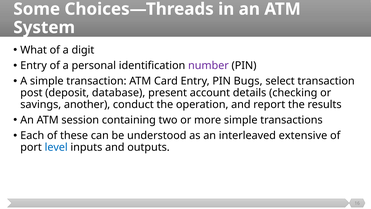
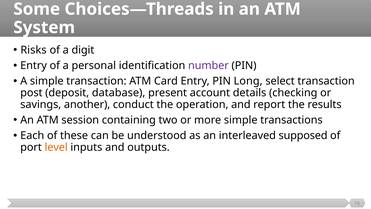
What: What -> Risks (34, 50)
Bugs: Bugs -> Long (248, 81)
extensive: extensive -> supposed (303, 135)
level colour: blue -> orange (56, 147)
